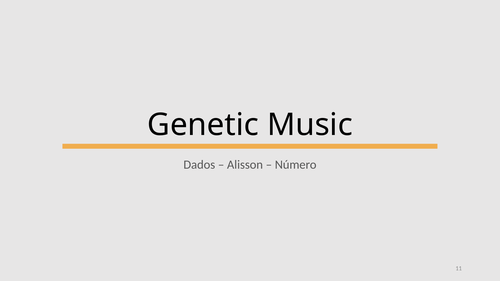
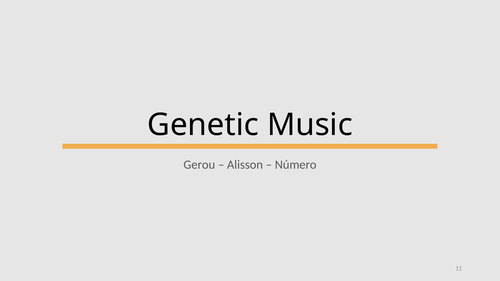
Dados: Dados -> Gerou (199, 165)
